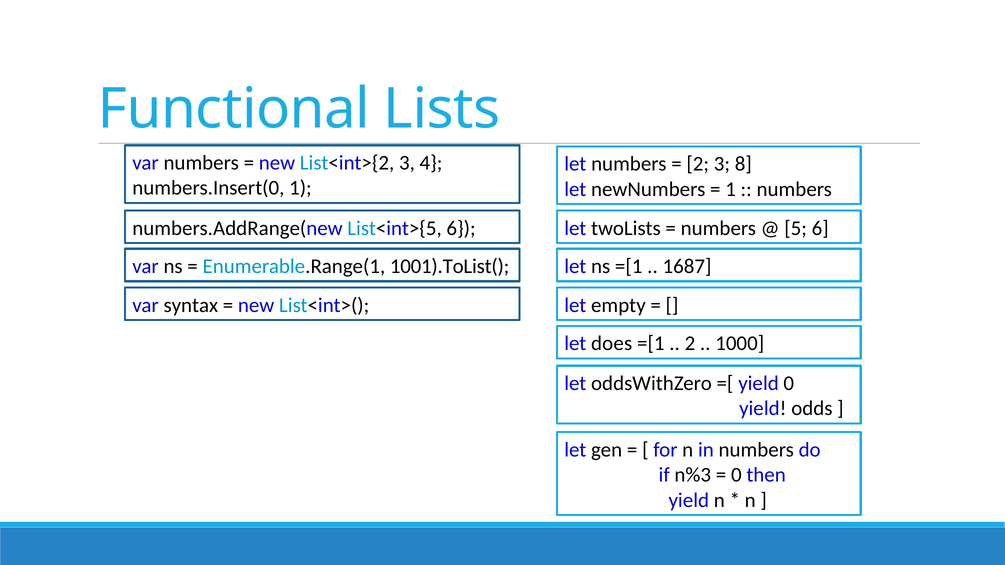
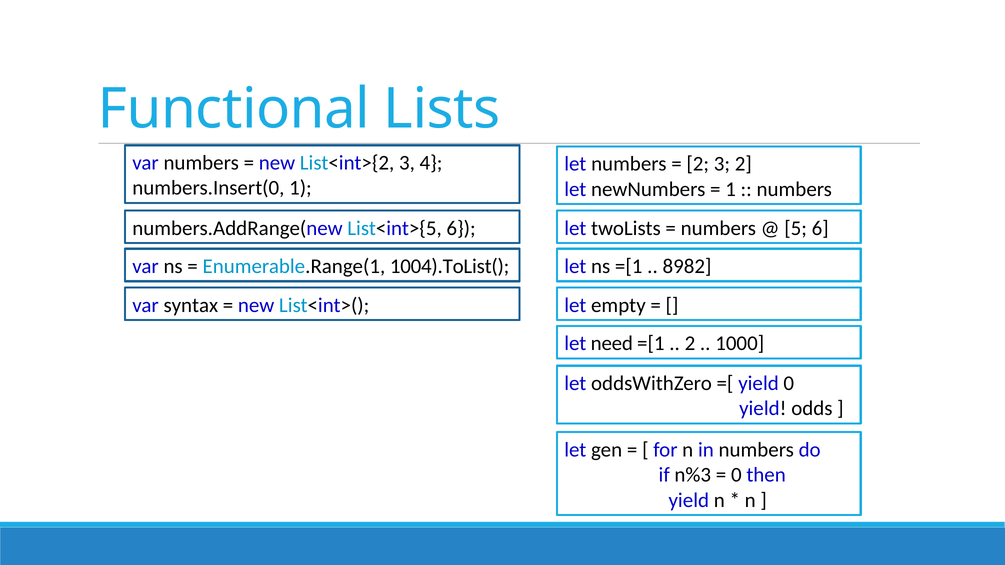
3 8: 8 -> 2 (743, 164)
1001).ToList(: 1001).ToList( -> 1004).ToList( (450, 267)
1687: 1687 -> 8982 (687, 267)
does: does -> need (612, 344)
